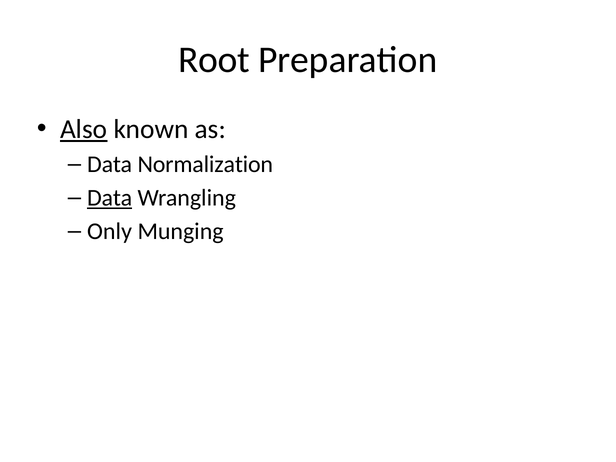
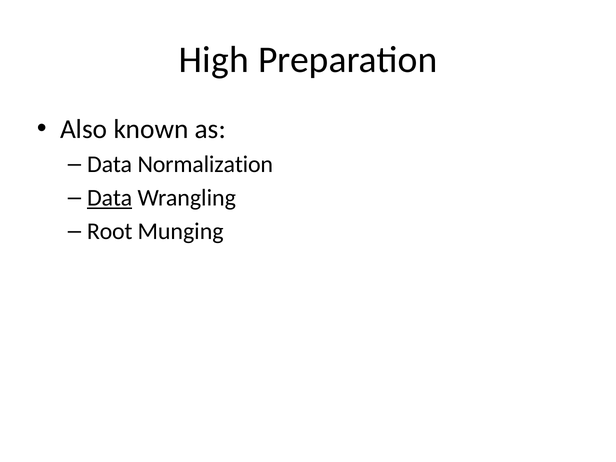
Root: Root -> High (214, 60)
Also underline: present -> none (84, 129)
Only: Only -> Root (110, 232)
